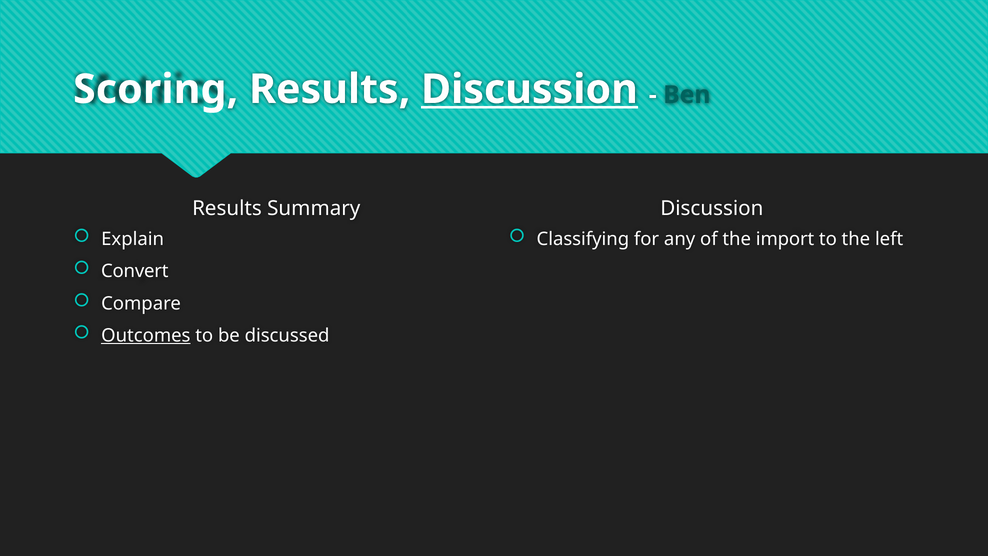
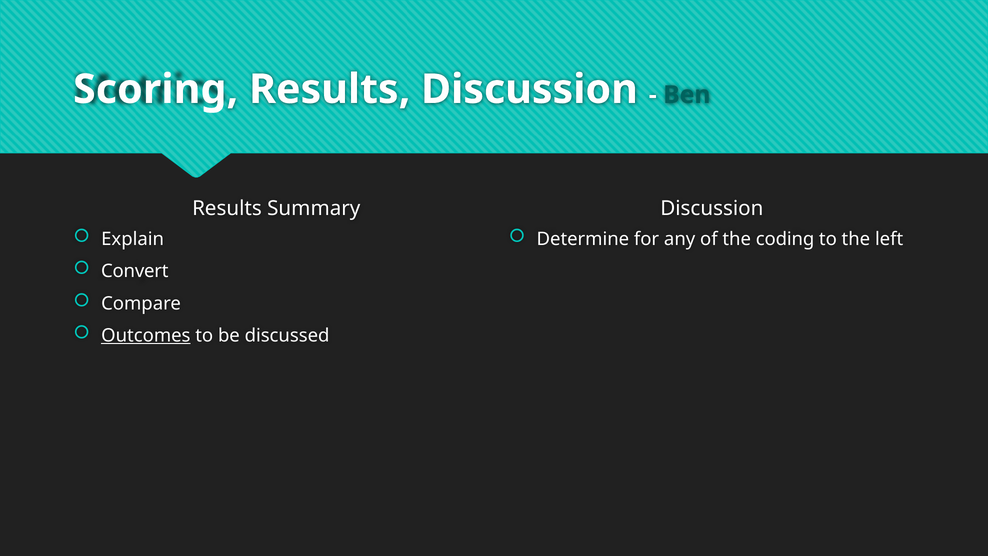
Discussion underline: present -> none (529, 89)
Classifying: Classifying -> Determine (583, 239)
import: import -> coding (785, 239)
